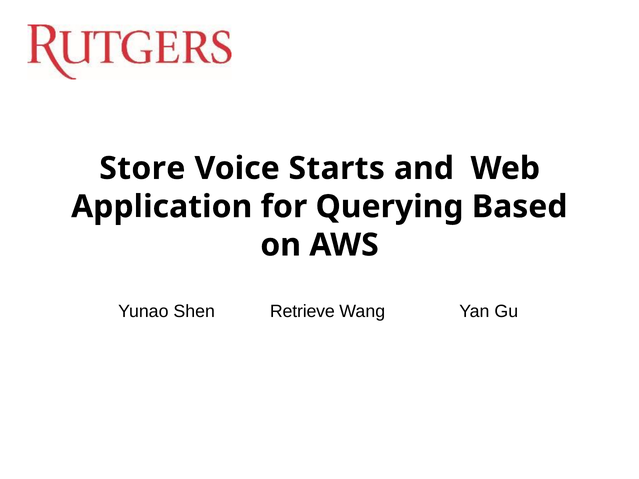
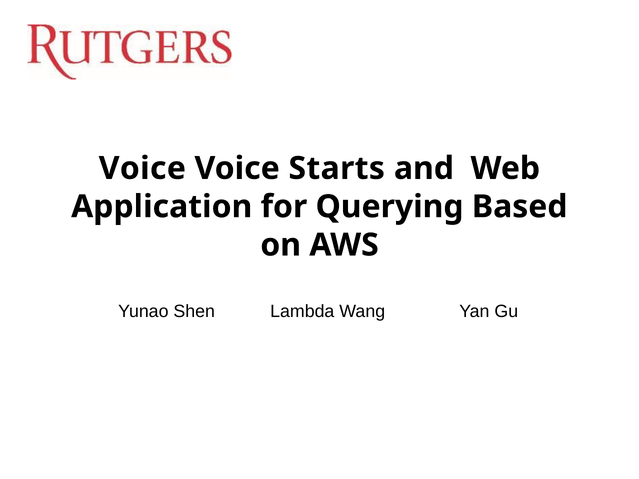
Store: Store -> Voice (142, 168)
Retrieve: Retrieve -> Lambda (302, 312)
